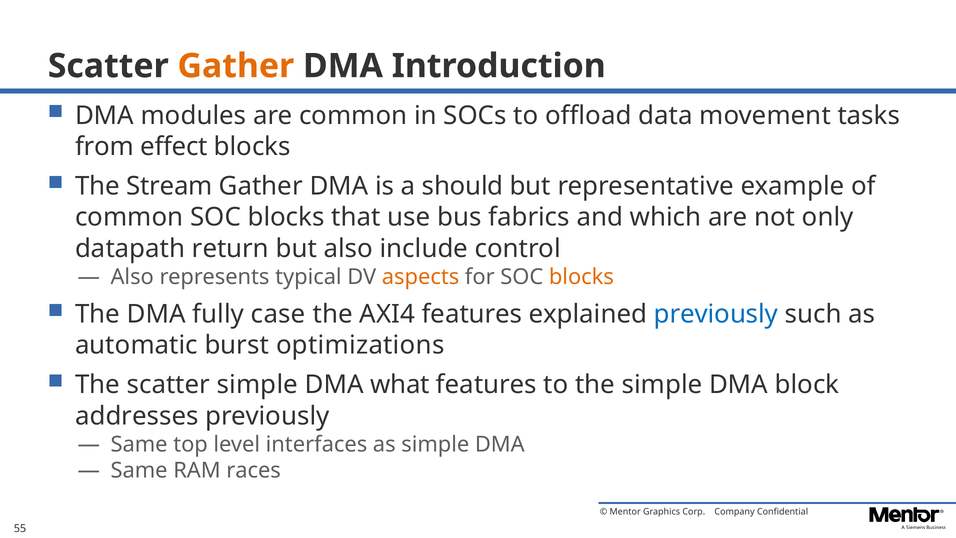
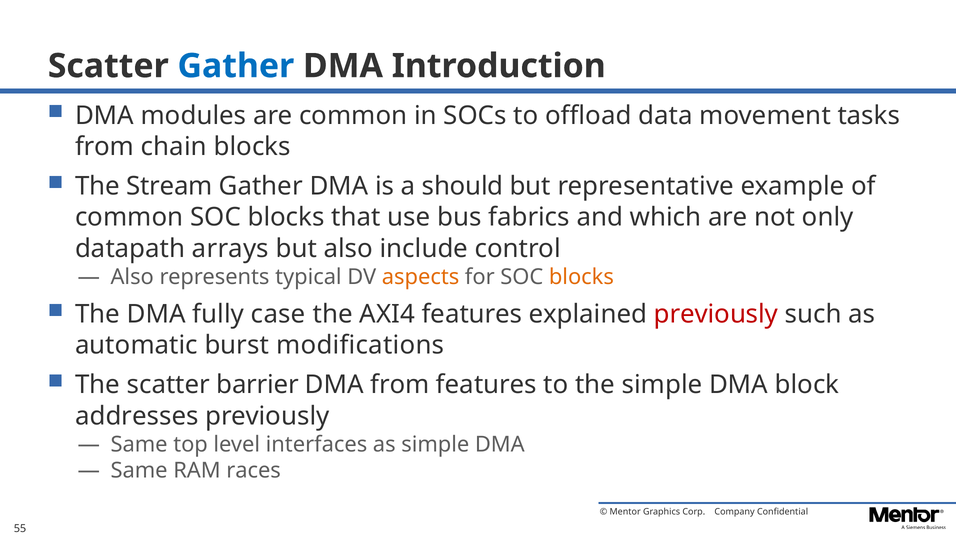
Gather colour: orange -> blue (236, 66)
effect: effect -> chain (174, 147)
return: return -> arrays (230, 248)
previously colour: blue -> red (716, 314)
optimizations: optimizations -> modifications (360, 345)
scatter simple: simple -> barrier (258, 385)
DMA what: what -> from (400, 385)
